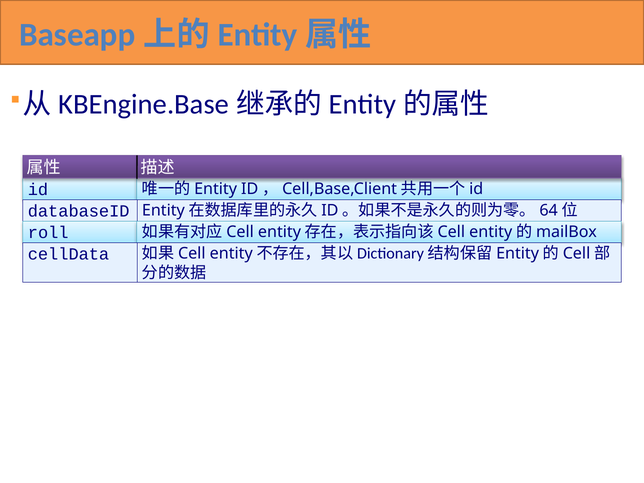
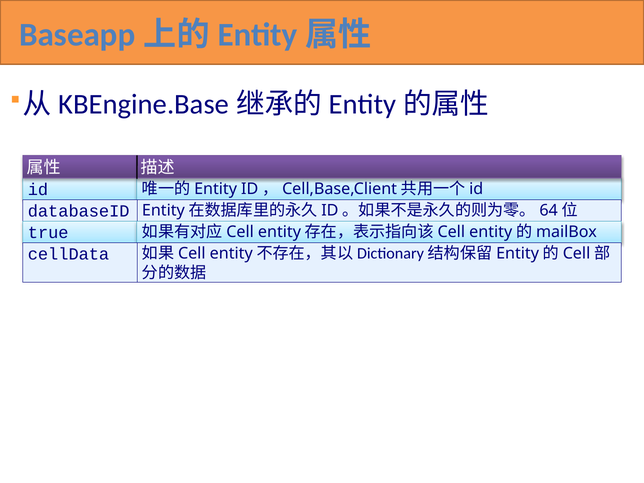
roll: roll -> true (48, 233)
